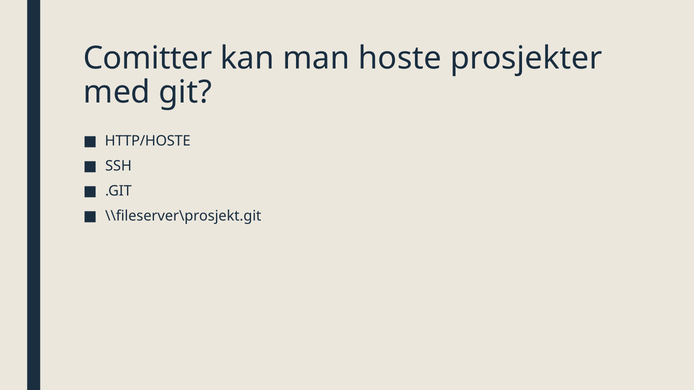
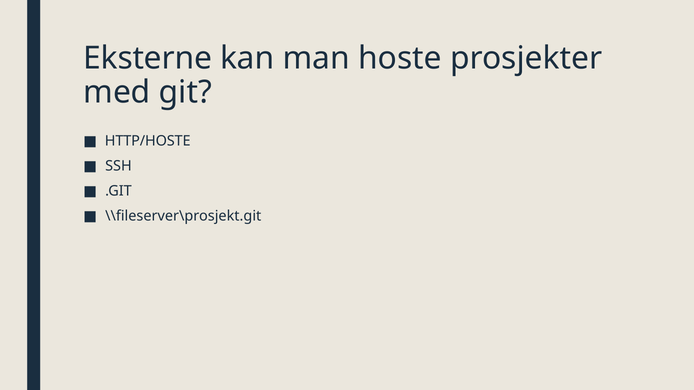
Comitter: Comitter -> Eksterne (148, 58)
